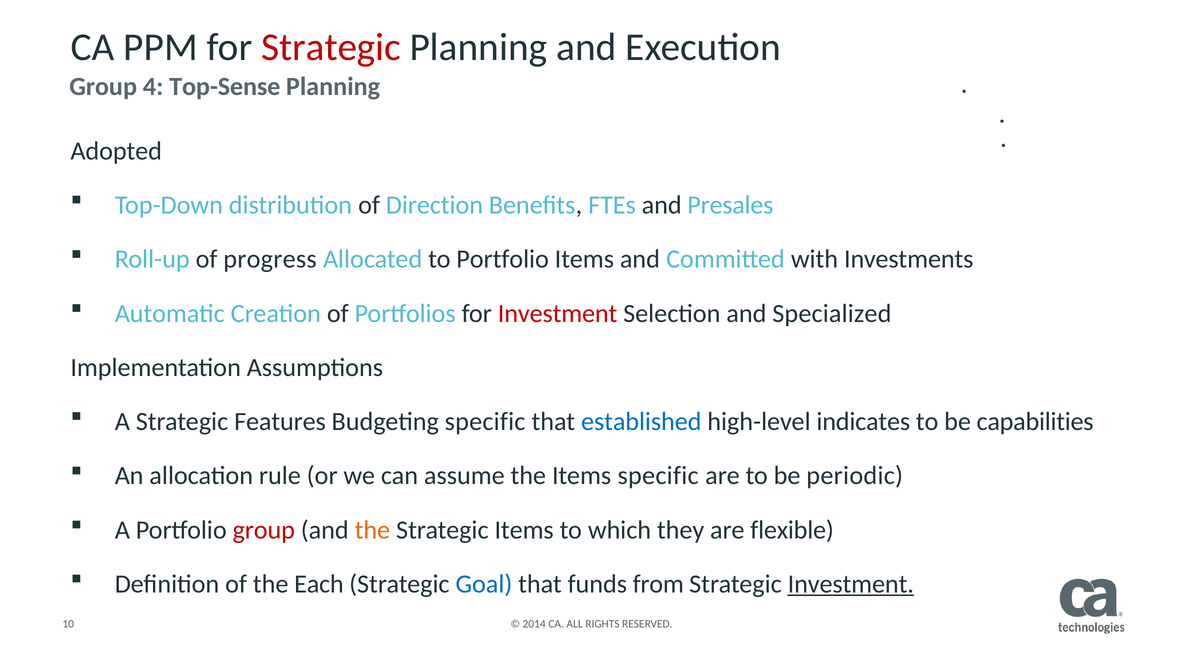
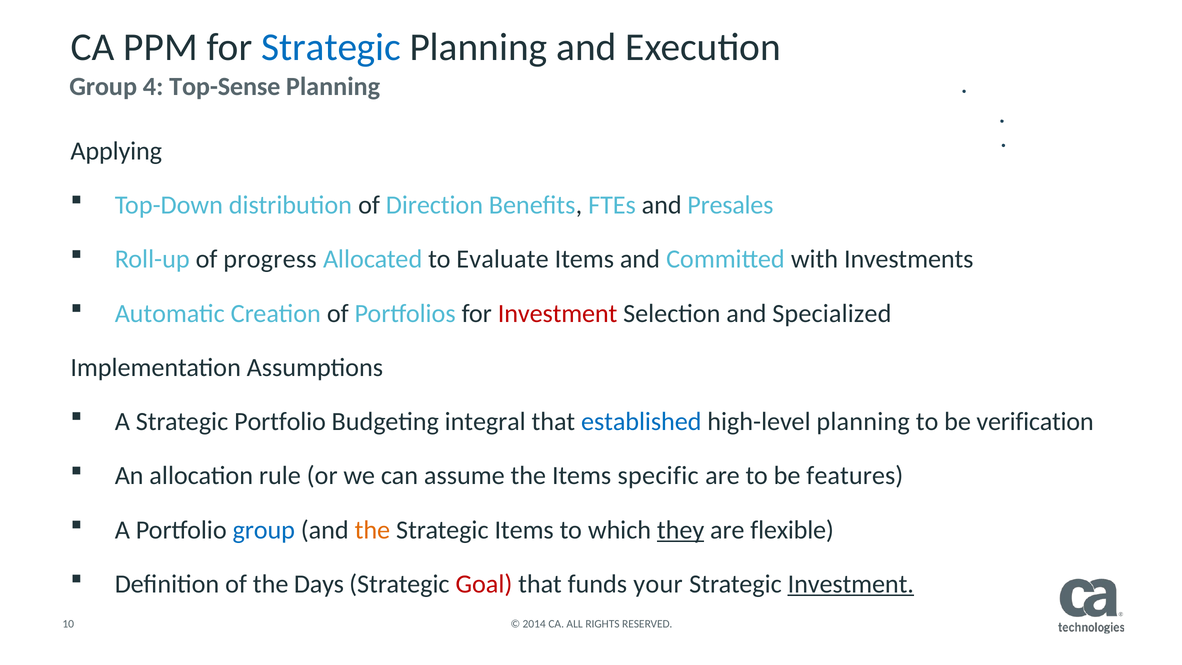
Strategic colour: red -> blue (331, 47)
Adopted: Adopted -> Applying (116, 151)
to Portfolio: Portfolio -> Evaluate (503, 259)
Strategic Features: Features -> Portfolio (280, 422)
Budgeting specific: specific -> integral (485, 422)
high-level indicates: indicates -> planning (863, 422)
capabilities: capabilities -> verification (1035, 422)
periodic: periodic -> features (855, 476)
group colour: red -> blue (264, 530)
they underline: none -> present (681, 530)
Each: Each -> Days (319, 584)
Goal colour: blue -> red (484, 584)
from: from -> your (658, 584)
